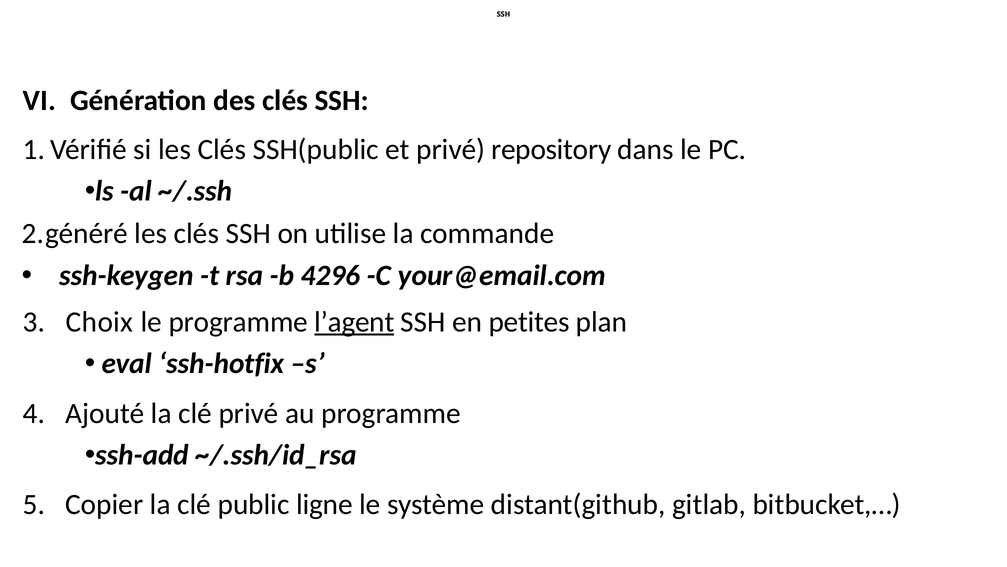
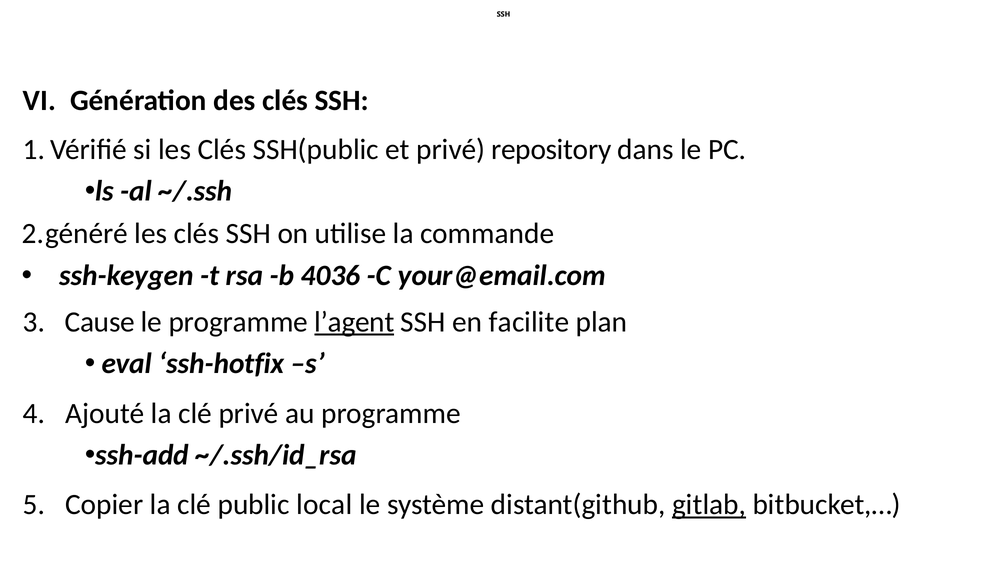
4296: 4296 -> 4036 (331, 275)
Choix: Choix -> Cause (100, 322)
petites: petites -> facilite (529, 322)
ligne: ligne -> local (324, 504)
gitlab underline: none -> present (709, 504)
